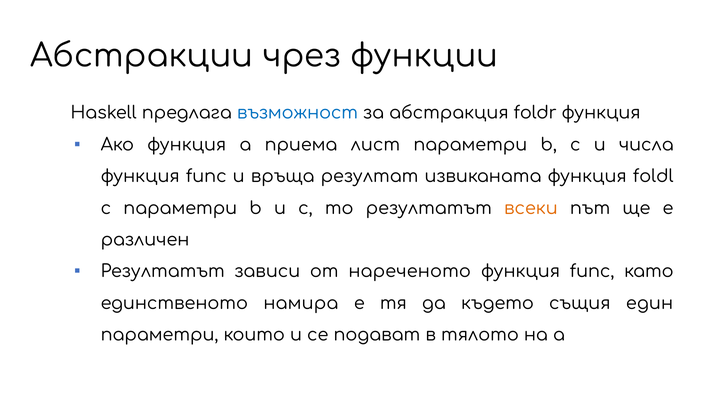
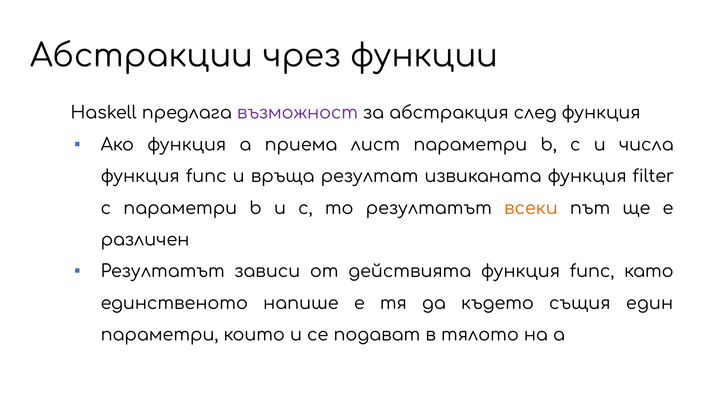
възможност colour: blue -> purple (297, 113)
foldr: foldr -> след (535, 113)
foldl: foldl -> filter (653, 177)
нареченото: нареченото -> действията (410, 272)
намира: намира -> напише (301, 303)
